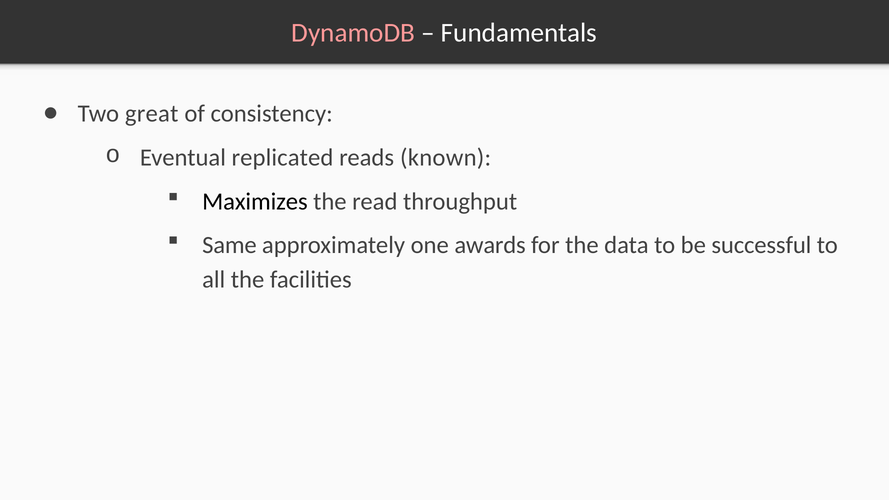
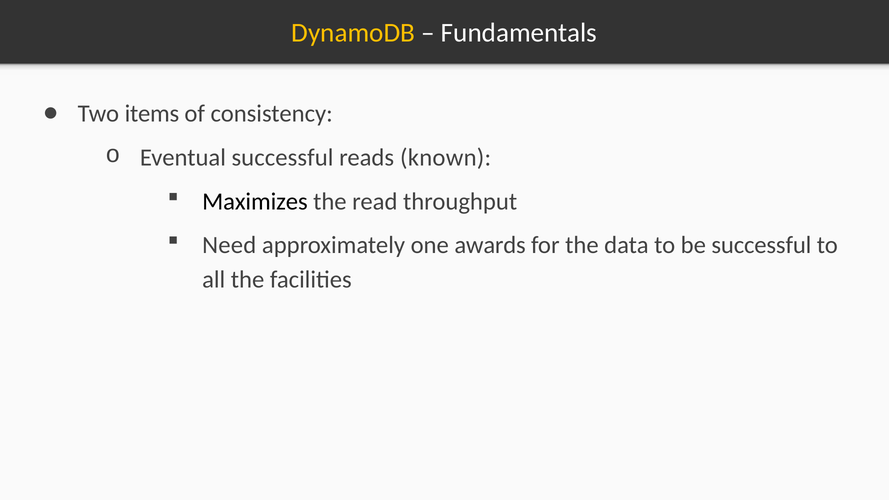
DynamoDB colour: pink -> yellow (353, 33)
great: great -> items (152, 113)
Eventual replicated: replicated -> successful (282, 157)
Same: Same -> Need (229, 245)
